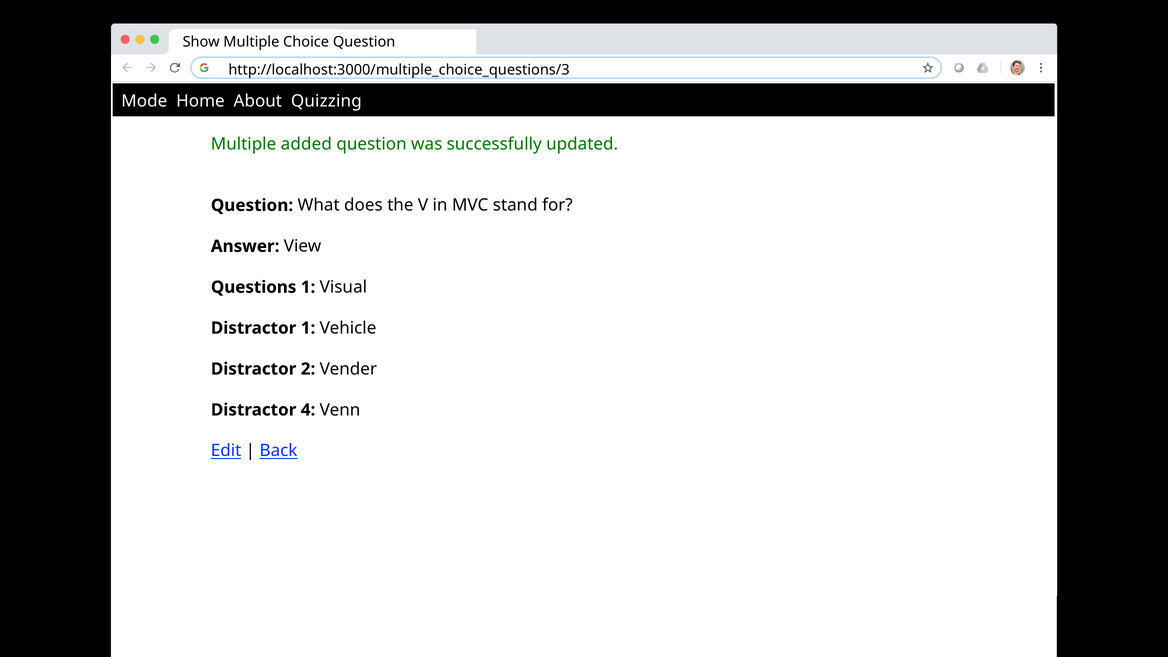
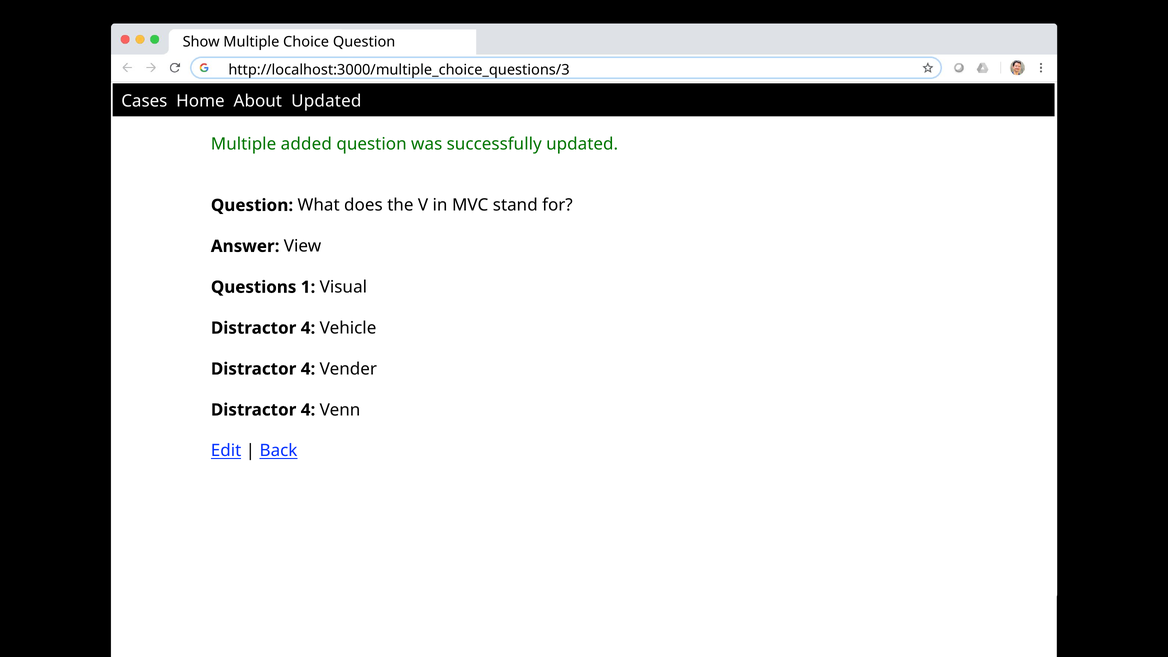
Mode: Mode -> Cases (144, 101)
About Quizzing: Quizzing -> Updated (326, 101)
1: 1 -> 4 (308, 328)
2: 2 -> 4 (308, 369)
